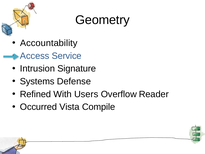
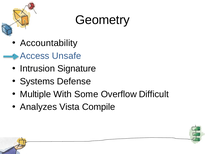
Service: Service -> Unsafe (67, 56)
Refined: Refined -> Multiple (35, 94)
Users: Users -> Some (86, 94)
Reader: Reader -> Difficult (154, 94)
Occurred: Occurred -> Analyzes (38, 107)
